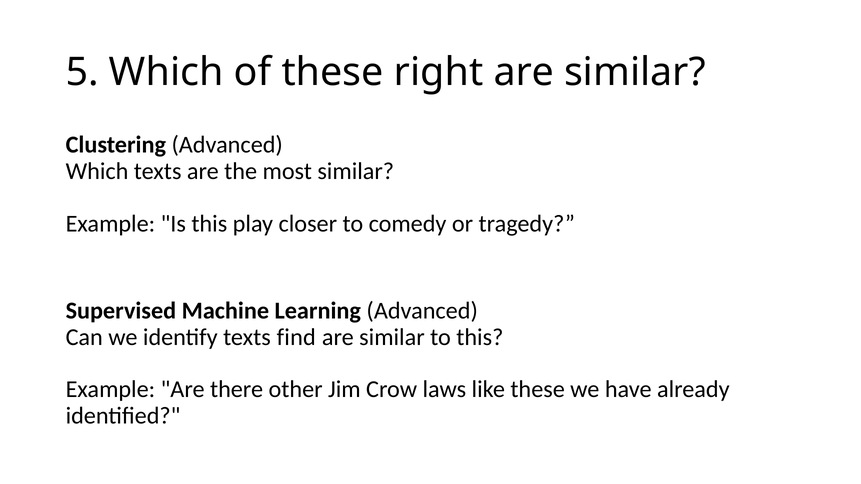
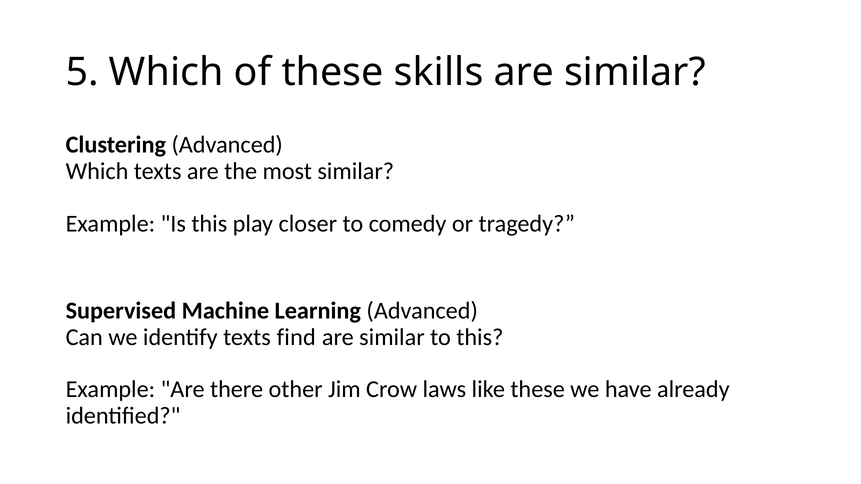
right: right -> skills (439, 72)
